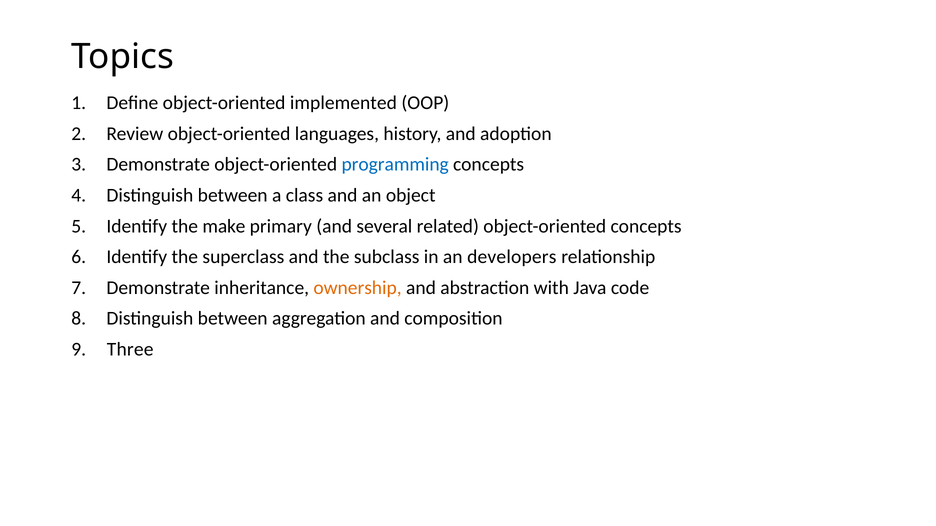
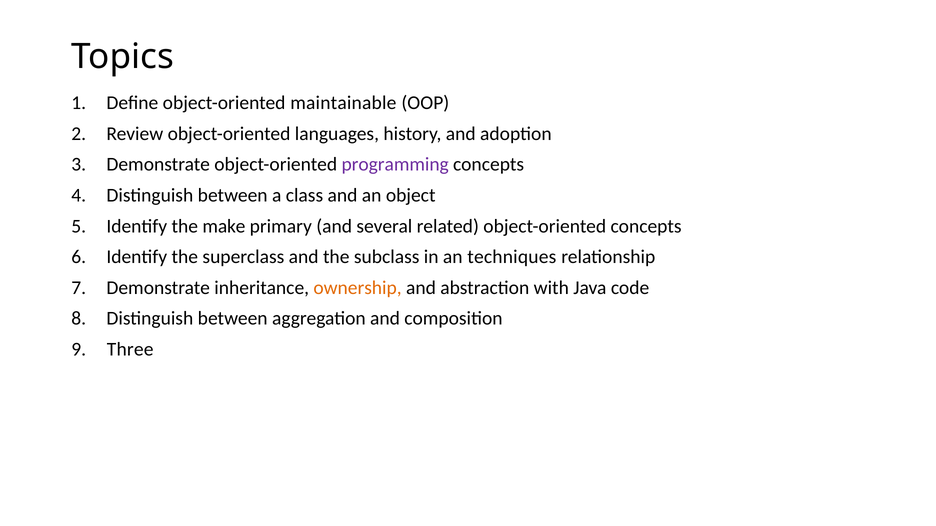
implemented: implemented -> maintainable (343, 103)
programming colour: blue -> purple (395, 165)
developers: developers -> techniques (512, 257)
